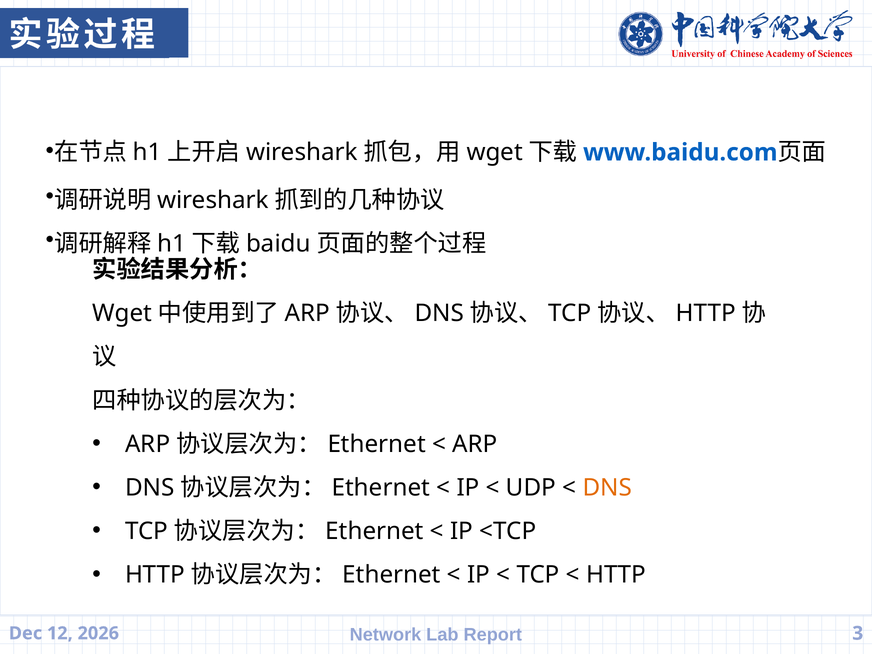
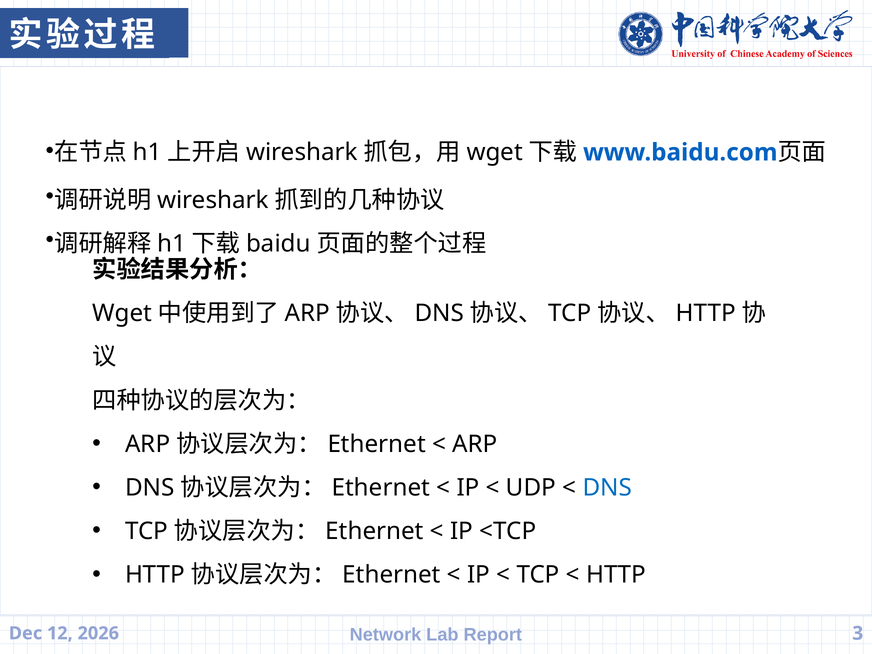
DNS colour: orange -> blue (607, 488)
